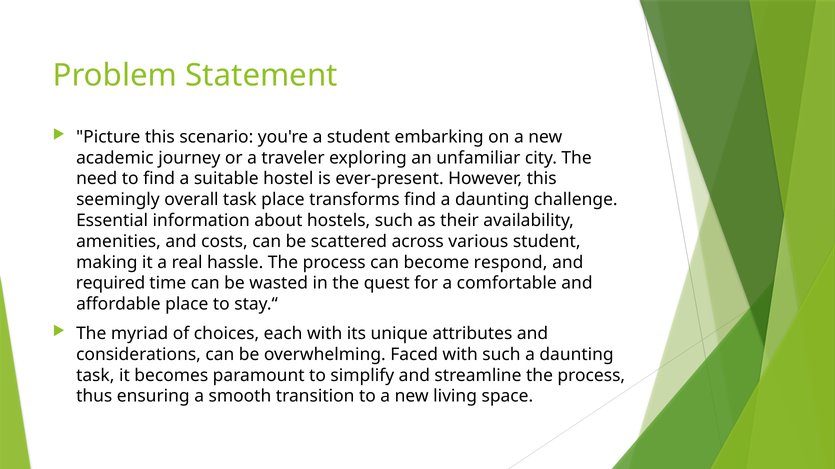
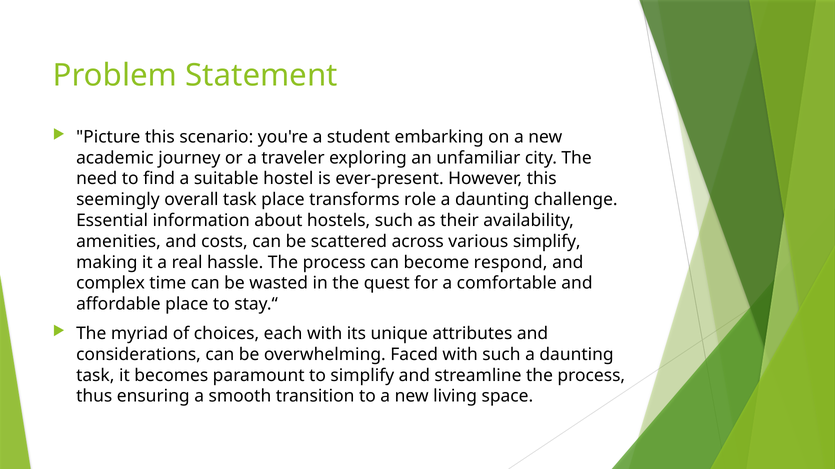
transforms find: find -> role (420, 200)
various student: student -> simplify (547, 242)
required: required -> complex (111, 284)
